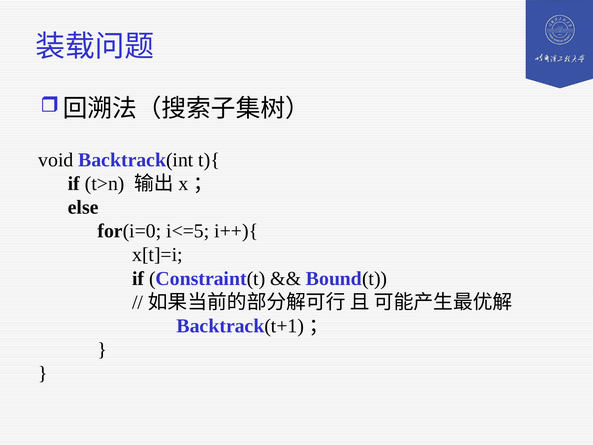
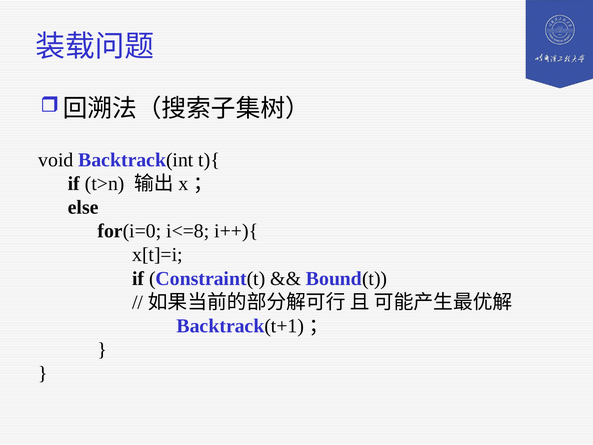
i<=5: i<=5 -> i<=8 (188, 231)
